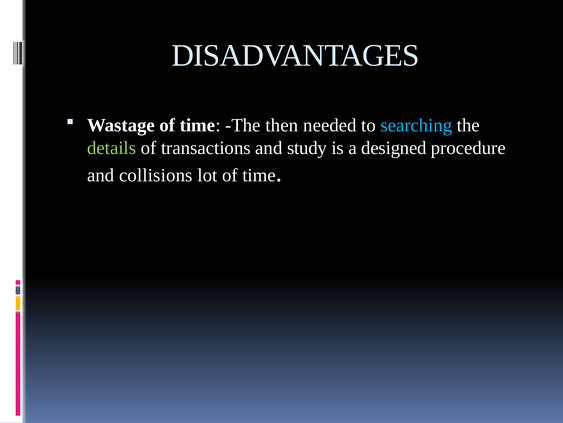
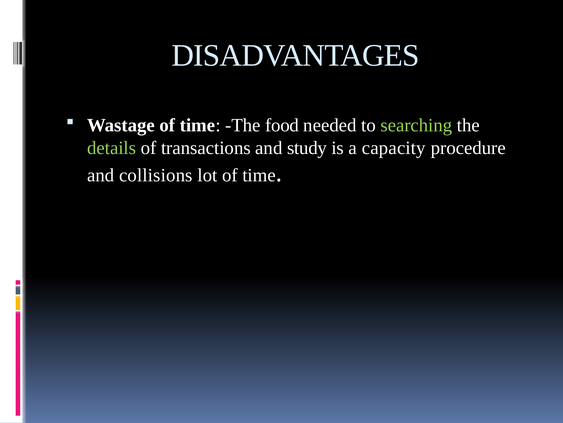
then: then -> food (282, 125)
searching colour: light blue -> light green (416, 125)
designed: designed -> capacity (394, 148)
